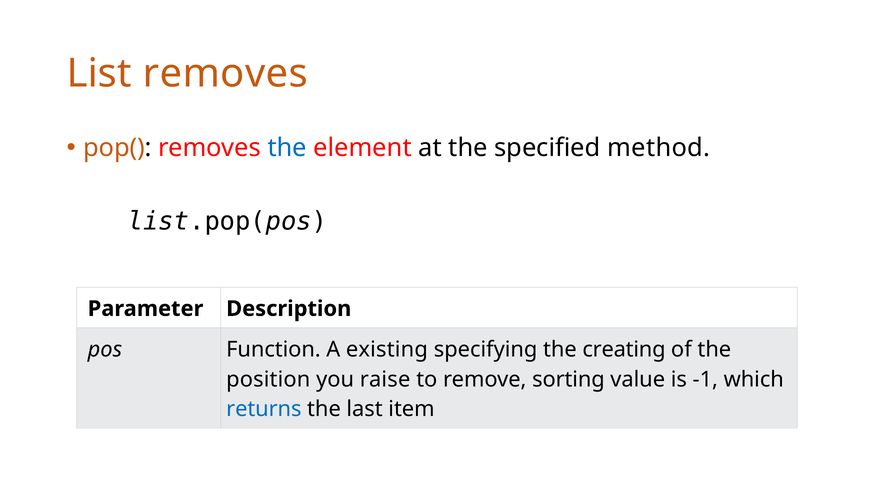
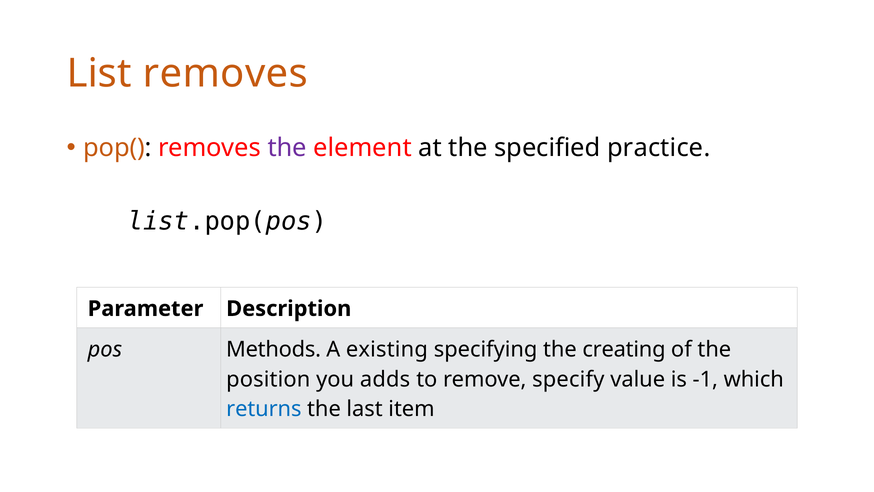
the colour: blue -> purple (287, 148)
method: method -> practice (659, 148)
Function: Function -> Methods (274, 349)
raise: raise -> adds (385, 379)
sorting: sorting -> specify (568, 379)
